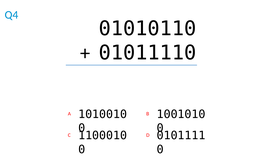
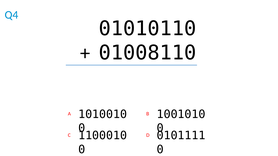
01011110: 01011110 -> 01008110 (147, 53)
